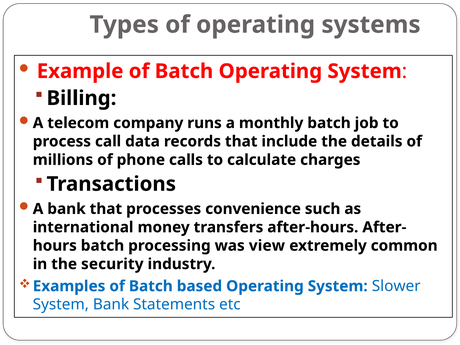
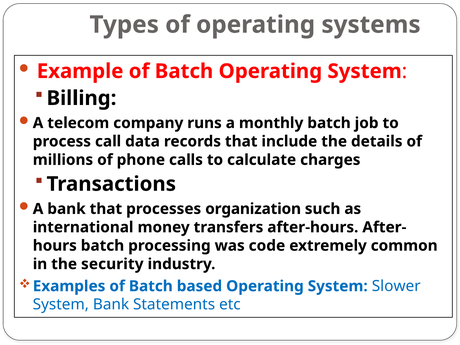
convenience: convenience -> organization (253, 209)
view: view -> code (267, 246)
